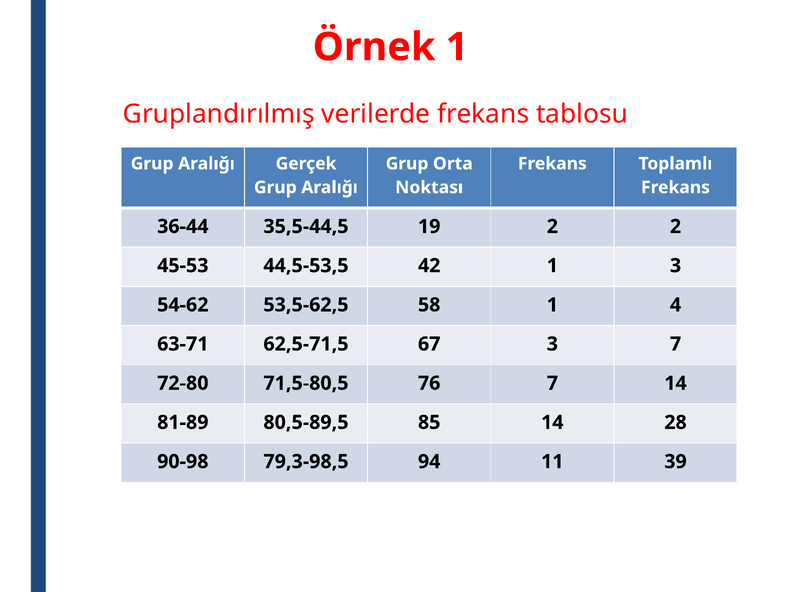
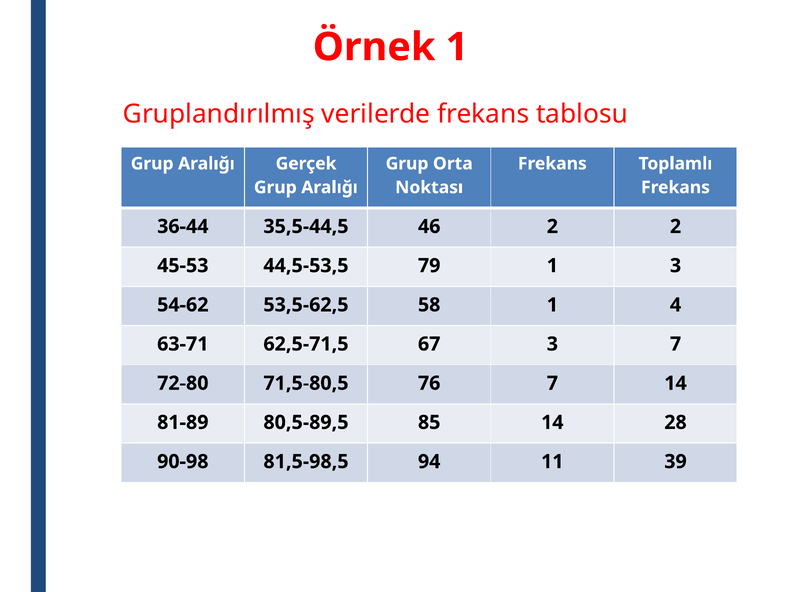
19: 19 -> 46 (429, 227)
42: 42 -> 79 (429, 266)
79,3-98,5: 79,3-98,5 -> 81,5-98,5 (306, 462)
